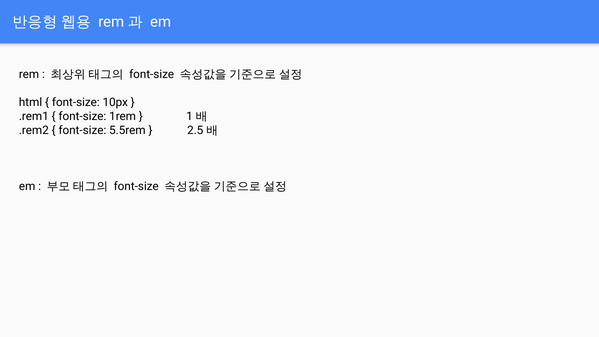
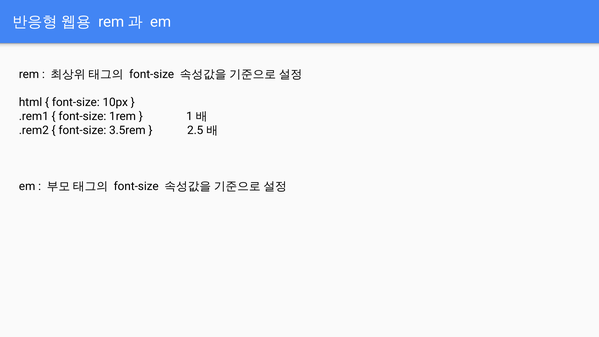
5.5rem: 5.5rem -> 3.5rem (127, 130)
